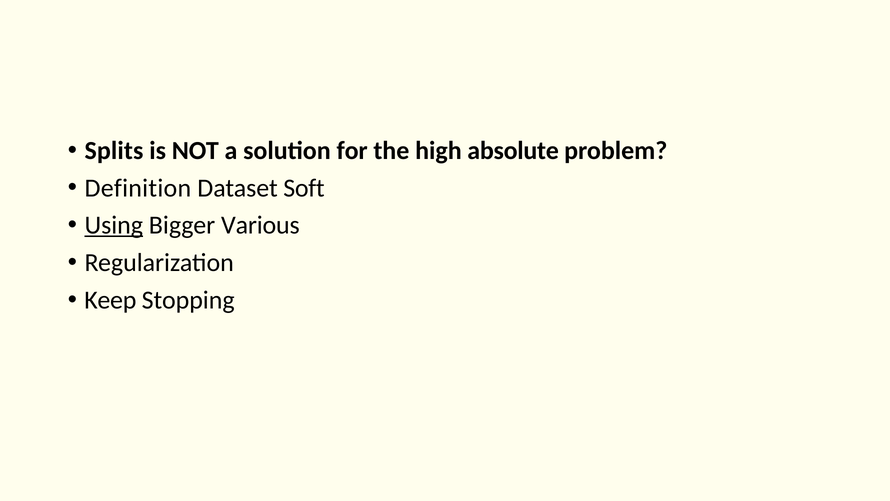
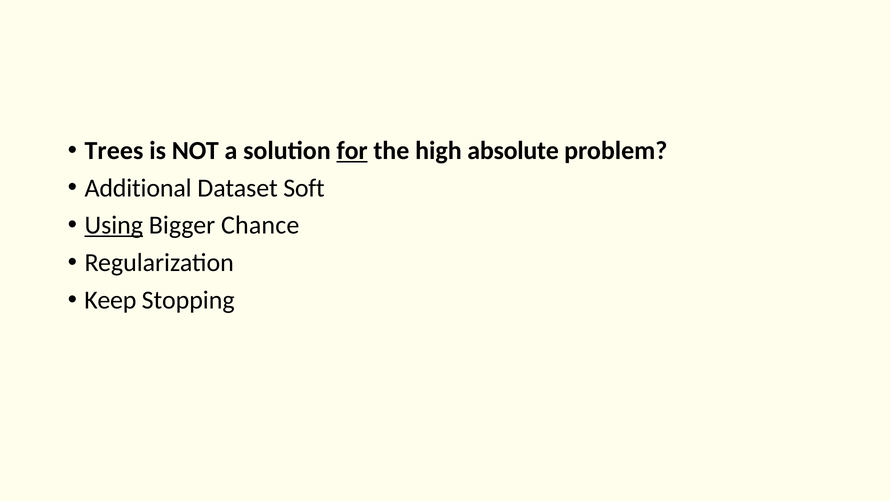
Splits: Splits -> Trees (114, 150)
for underline: none -> present (352, 150)
Definition: Definition -> Additional (138, 188)
Various: Various -> Chance (260, 225)
